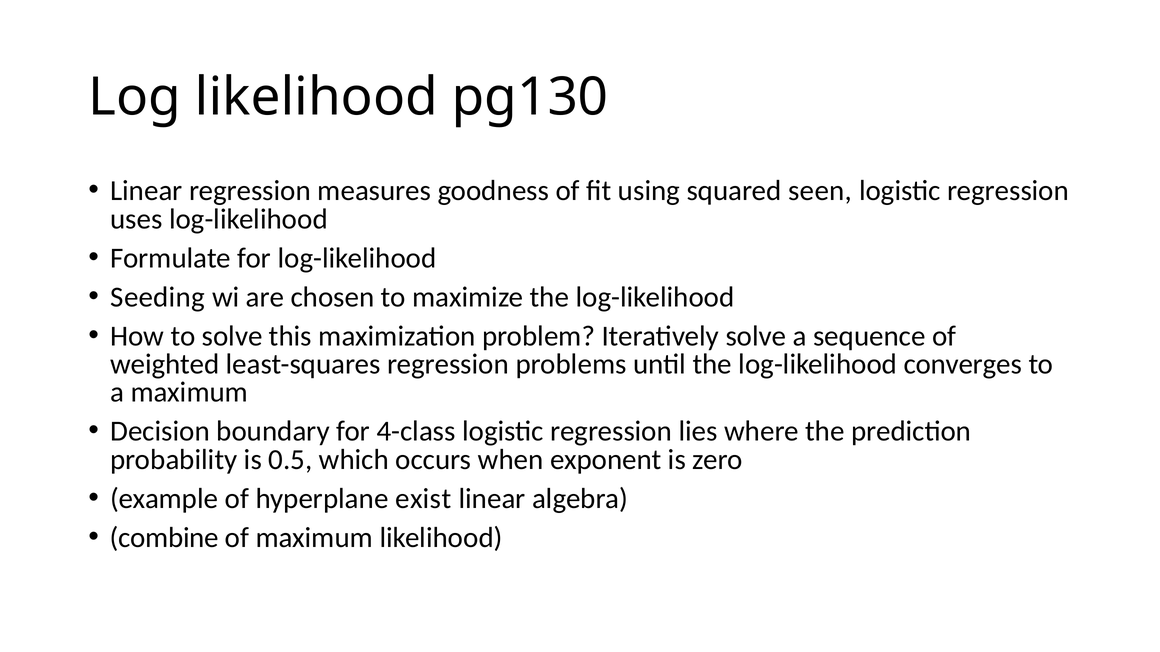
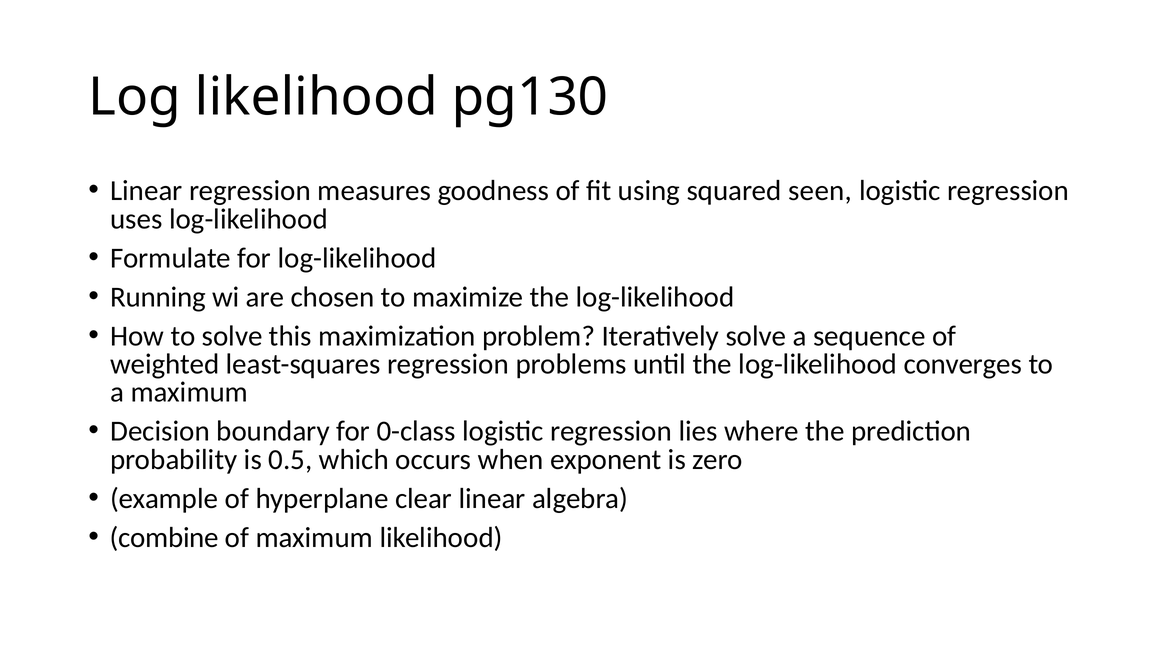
Seeding: Seeding -> Running (158, 297)
4-class: 4-class -> 0-class (416, 432)
exist: exist -> clear (424, 499)
